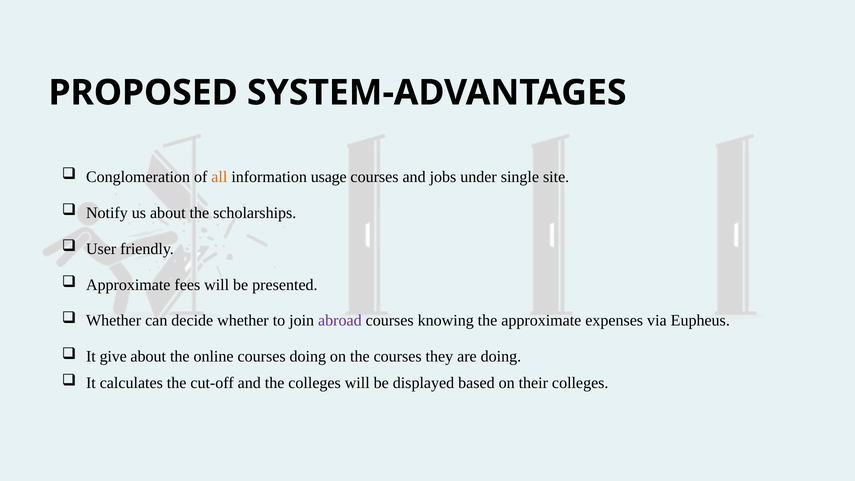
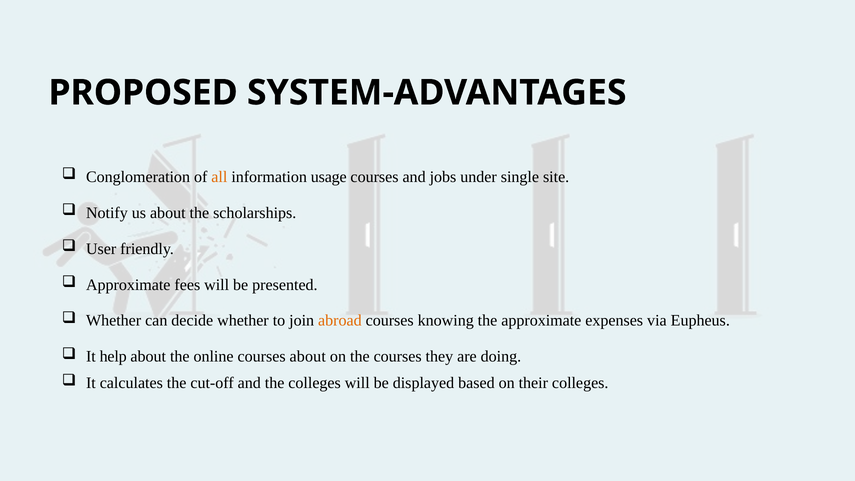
abroad colour: purple -> orange (340, 321)
give: give -> help (113, 357)
courses doing: doing -> about (308, 357)
